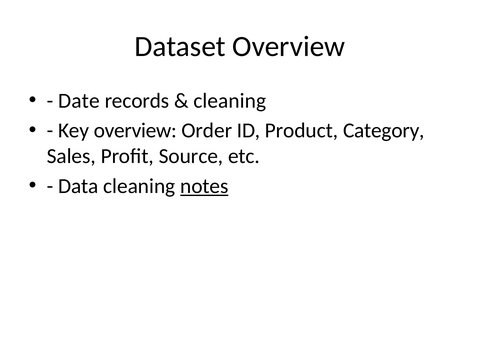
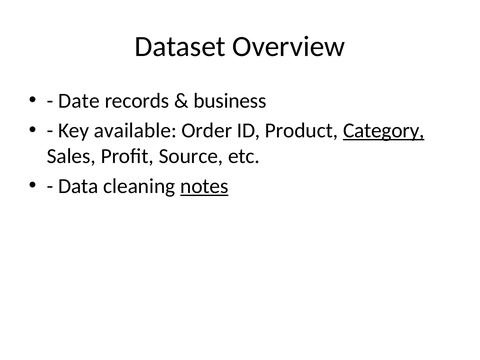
cleaning: cleaning -> business (230, 101)
Key overview: overview -> available (135, 131)
Category underline: none -> present (384, 131)
